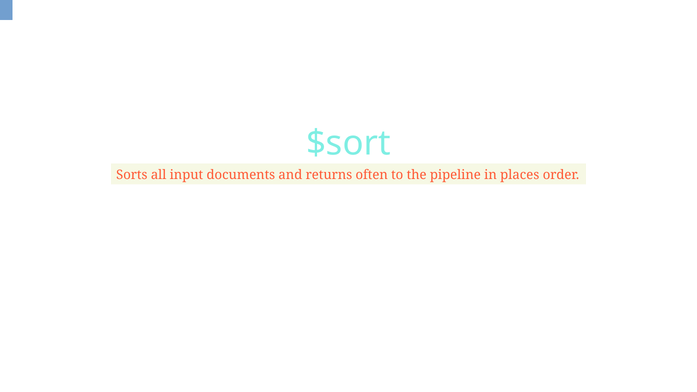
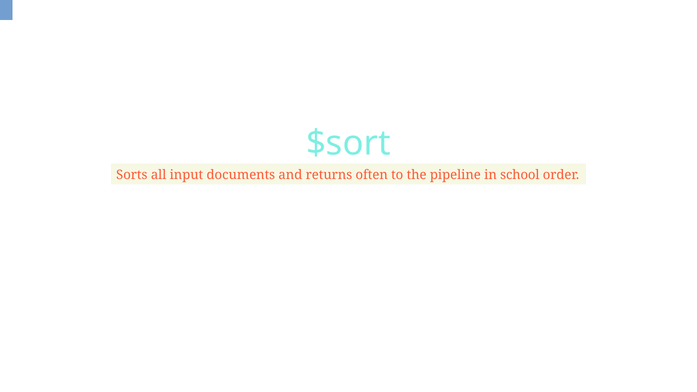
places: places -> school (520, 175)
